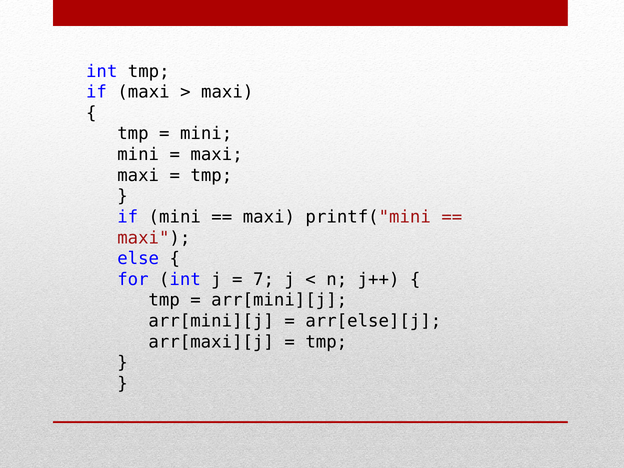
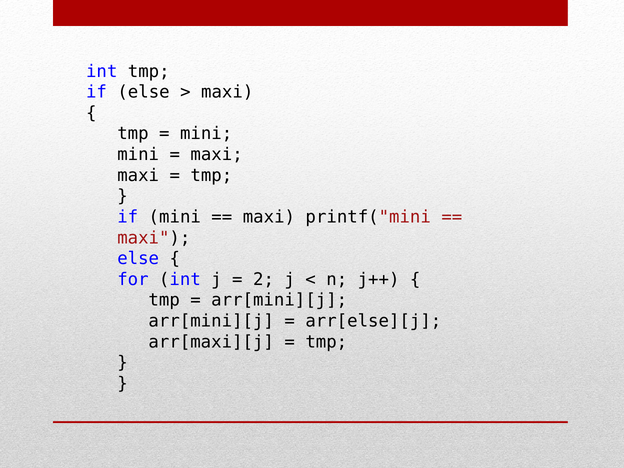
if maxi: maxi -> else (144, 92)
7: 7 -> 2 (263, 279)
